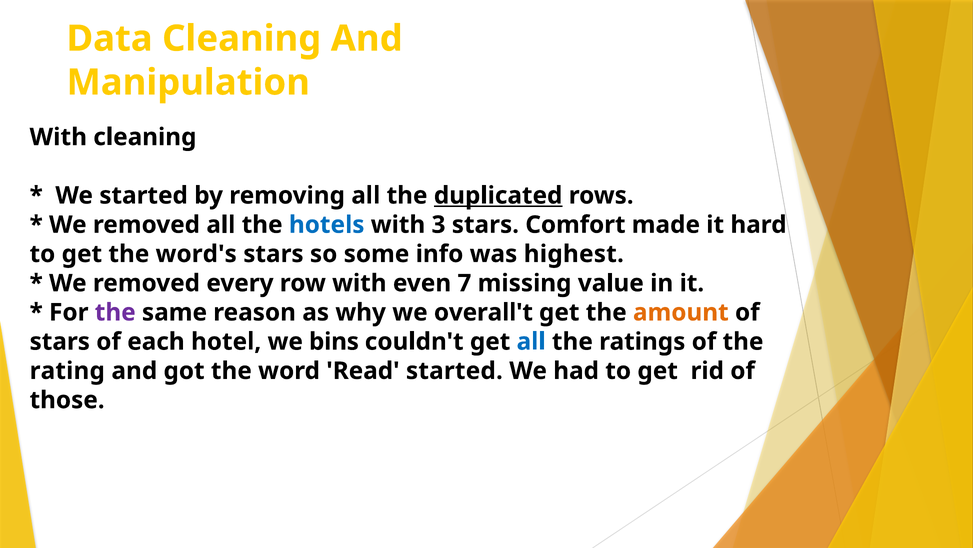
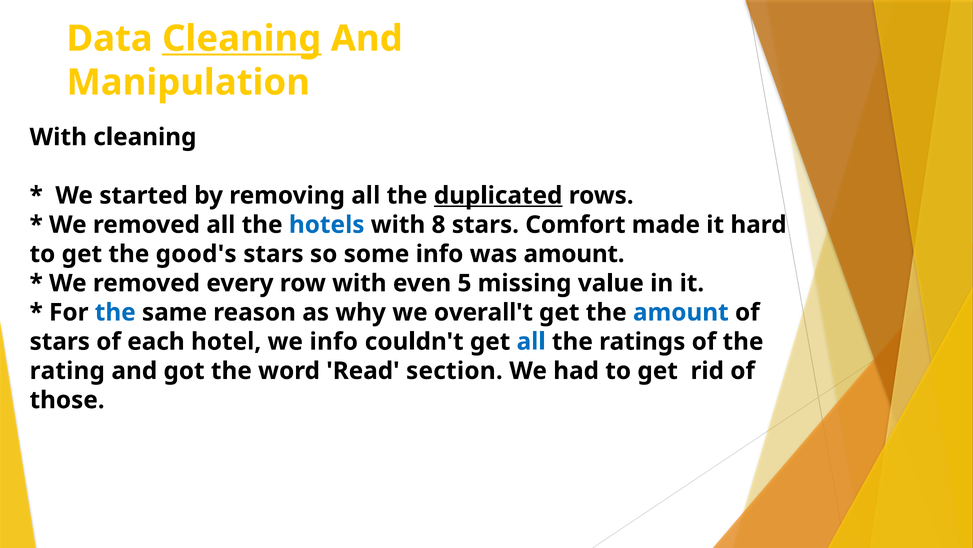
Cleaning underline: none -> present (242, 39)
3: 3 -> 8 (439, 225)
word's: word's -> good's (196, 254)
was highest: highest -> amount (574, 254)
7: 7 -> 5 (464, 283)
the colour: purple -> blue (115, 312)
amount colour: orange -> blue (681, 312)
we bins: bins -> info (334, 341)
Read started: started -> section (454, 370)
